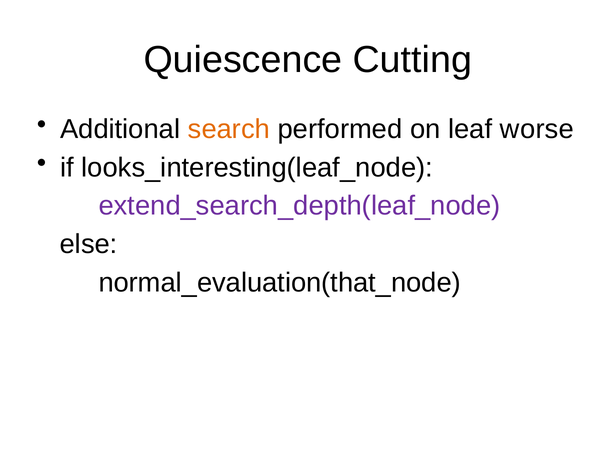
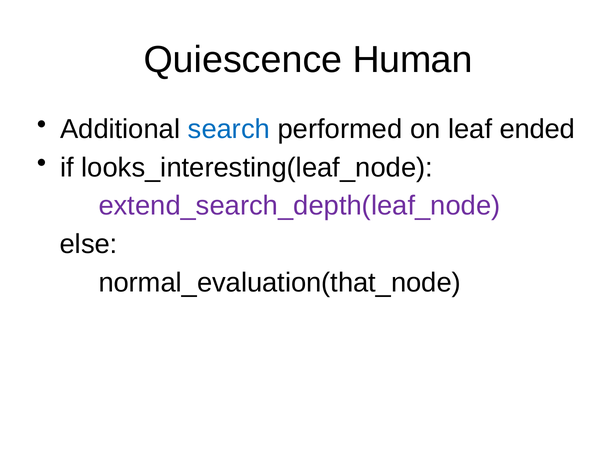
Cutting: Cutting -> Human (413, 60)
search colour: orange -> blue (229, 129)
worse: worse -> ended (537, 129)
